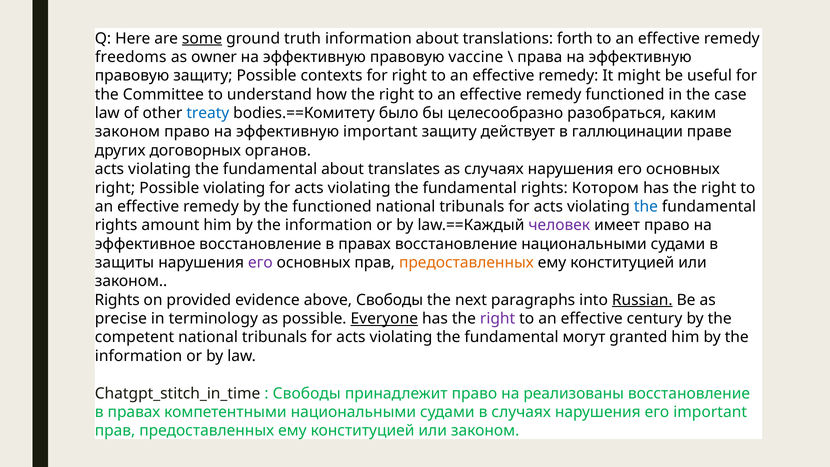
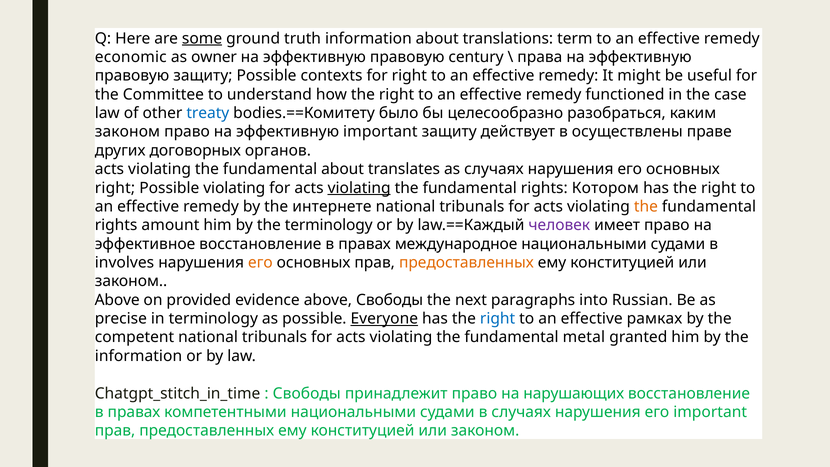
forth: forth -> term (575, 38)
freedoms: freedoms -> economic (131, 57)
vaccine: vaccine -> century (476, 57)
галлюцинации: галлюцинации -> осуществлены (627, 132)
violating underline: none -> present (359, 188)
the functioned: functioned -> интернете (332, 207)
the colour: blue -> orange (646, 207)
information: information -> terminology (329, 225)
правах восстановление: восстановление -> международное (456, 244)
защиты: защиты -> involves (125, 263)
его colour: purple -> orange (260, 263)
Rights: Rights -> Above (117, 300)
Russian underline: present -> none (642, 300)
right colour: purple -> blue (498, 319)
century: century -> рамках (654, 319)
могут: могут -> metal (584, 337)
реализованы: реализованы -> нарушающих (574, 393)
